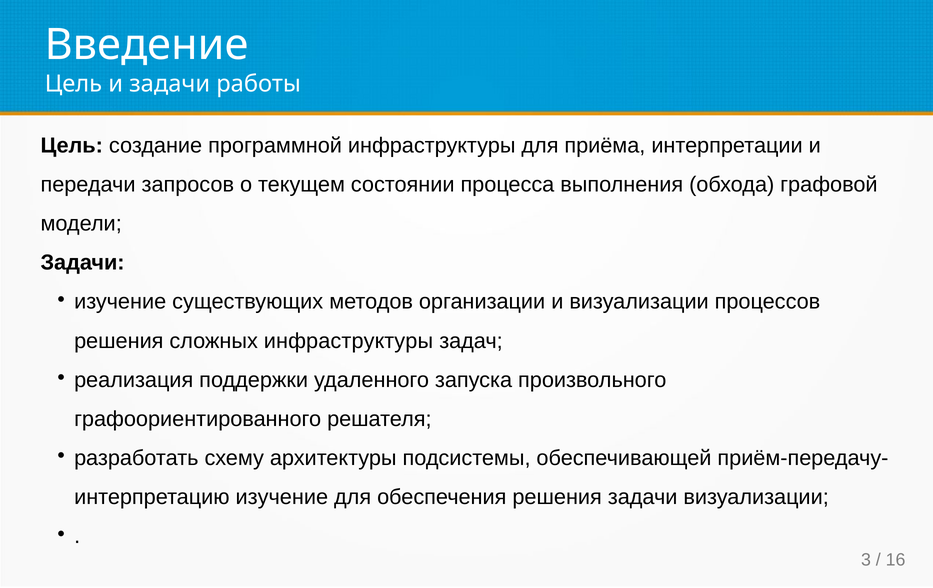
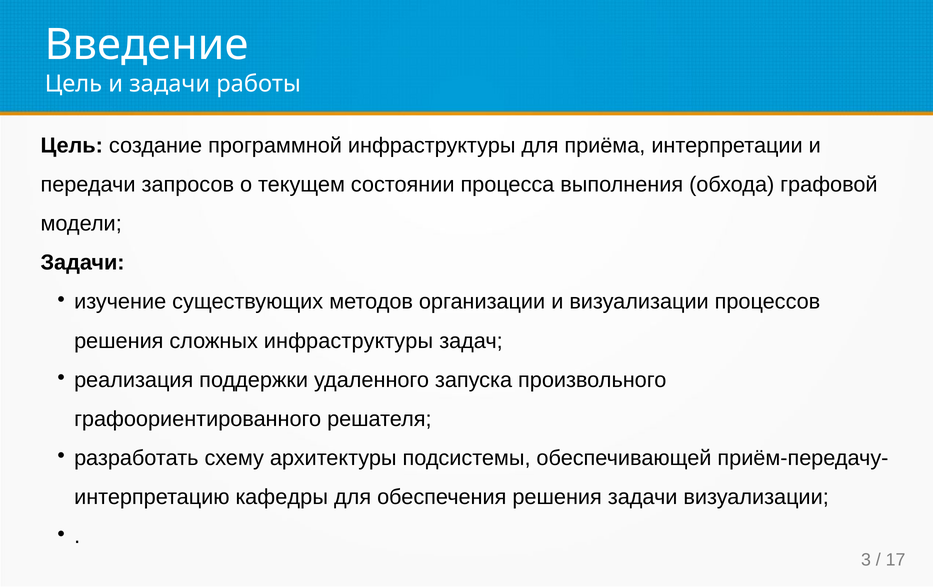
изучение: изучение -> кафедры (282, 497)
16: 16 -> 17 (896, 560)
